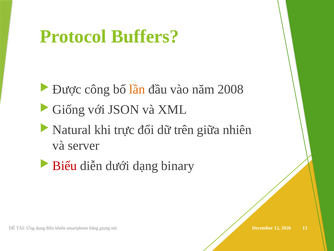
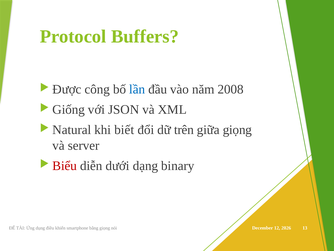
lần colour: orange -> blue (137, 89)
trực: trực -> biết (124, 130)
giữa nhiên: nhiên -> giọng (237, 130)
